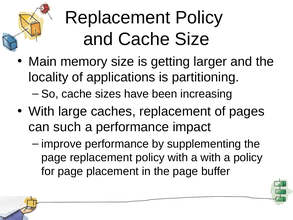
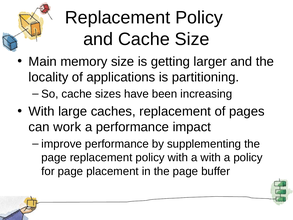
such: such -> work (67, 127)
